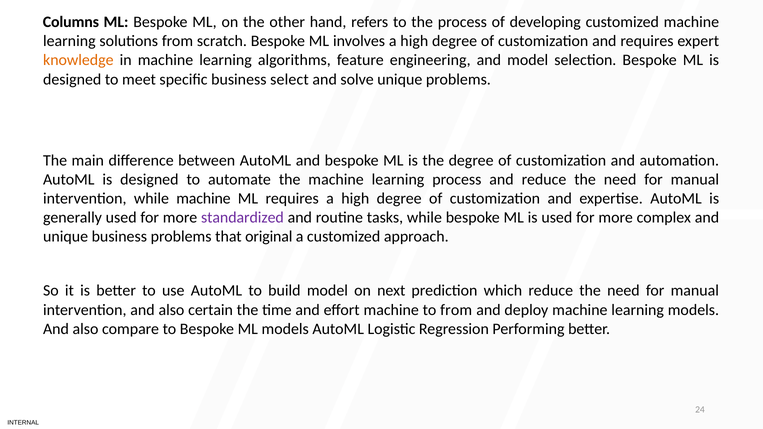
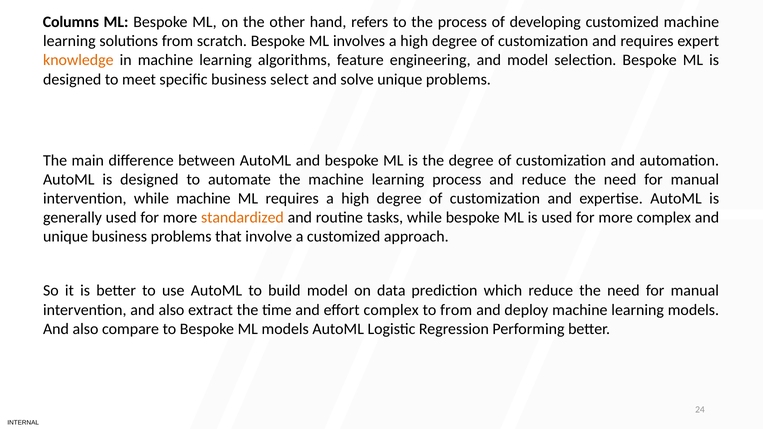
standardized colour: purple -> orange (242, 218)
original: original -> involve (269, 237)
next: next -> data (391, 291)
certain: certain -> extract (211, 310)
effort machine: machine -> complex (391, 310)
